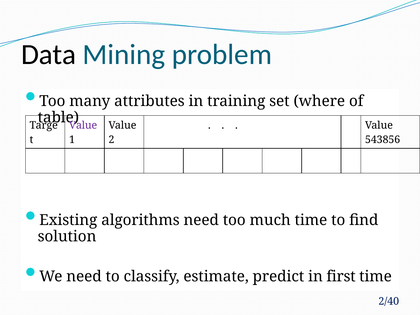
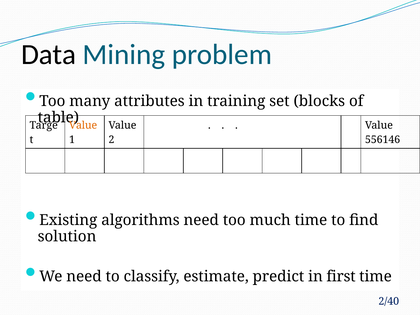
where: where -> blocks (319, 101)
Value colour: purple -> orange (83, 125)
543856: 543856 -> 556146 (383, 140)
